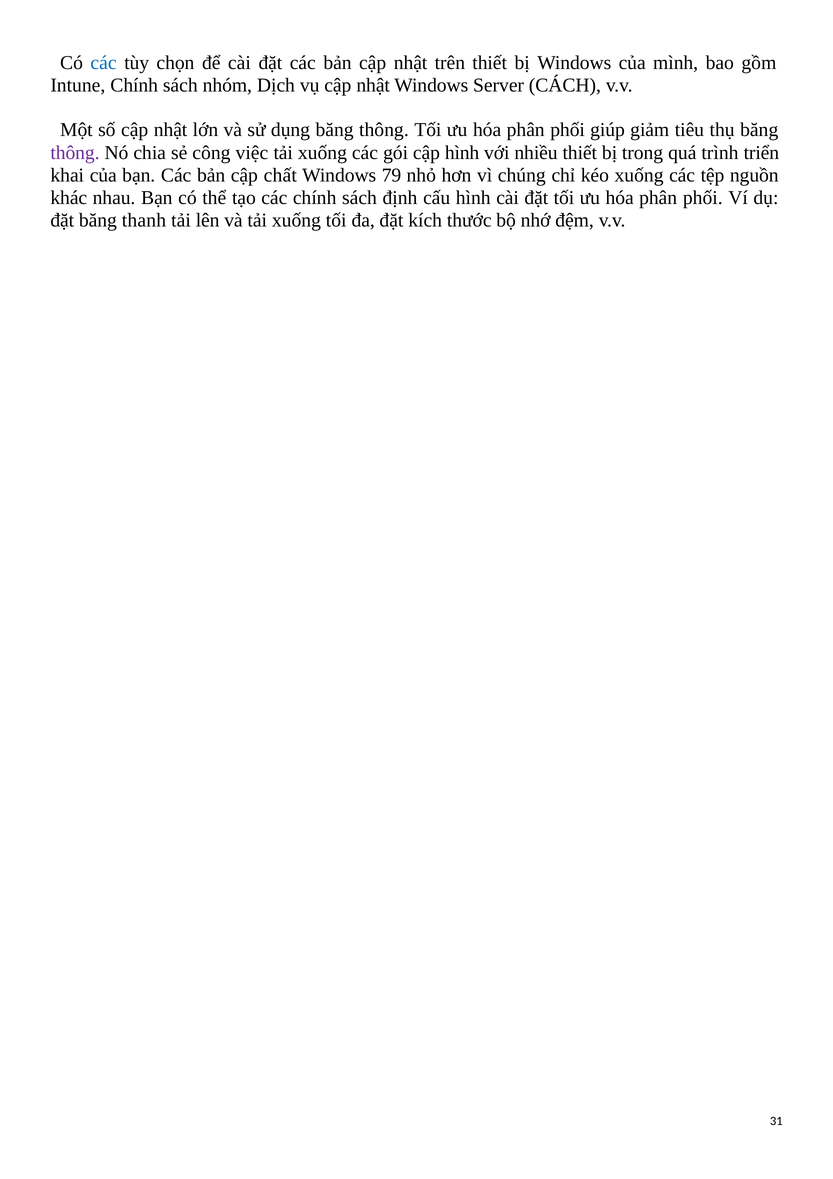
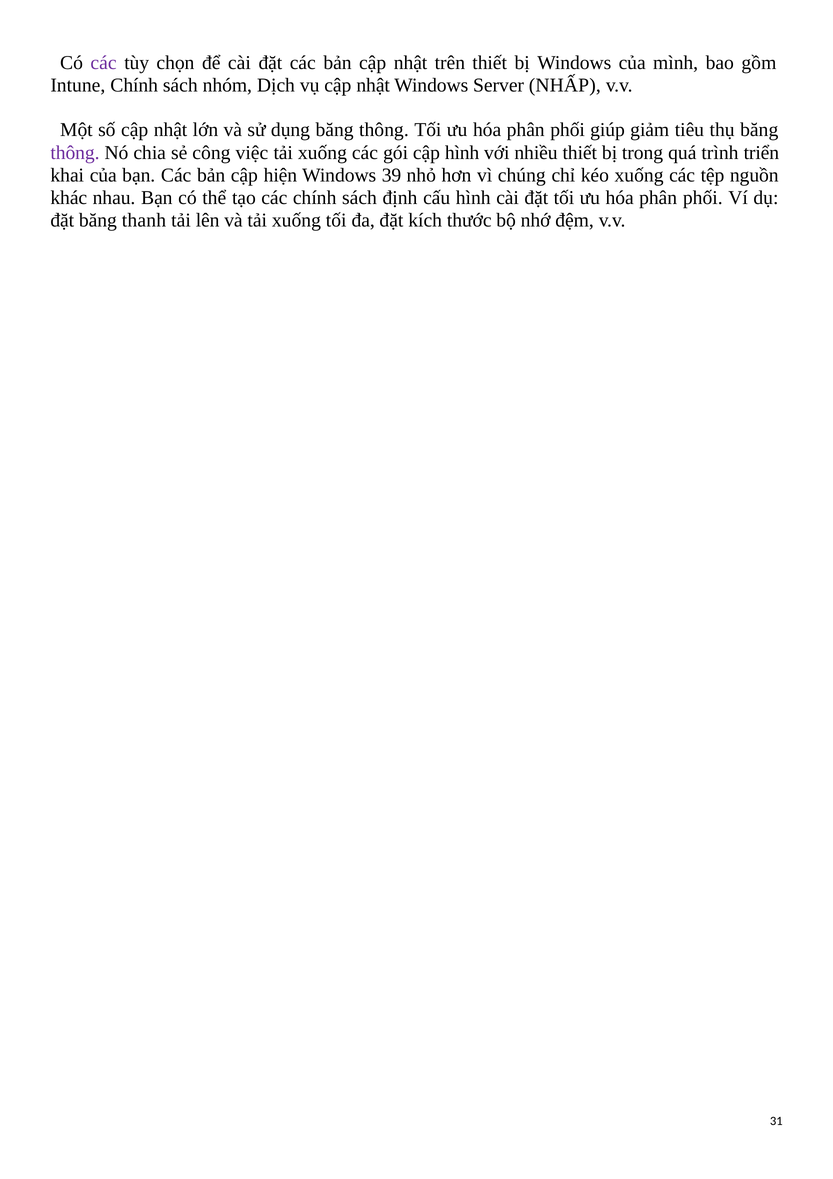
các colour: blue -> purple (104, 63)
CÁCH: CÁCH -> NHẤP (565, 85)
chất: chất -> hiện (280, 175)
79: 79 -> 39 (392, 175)
